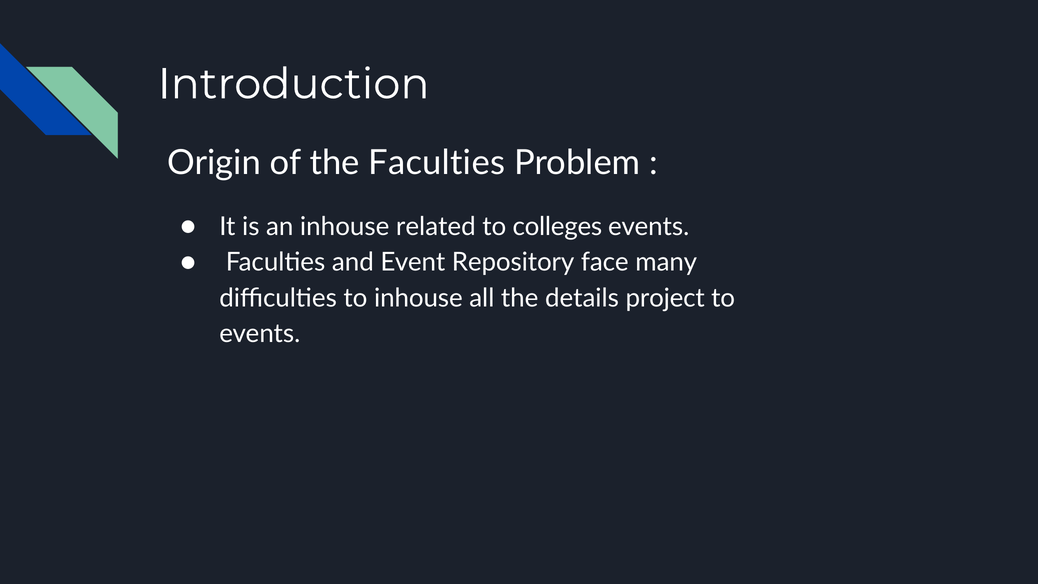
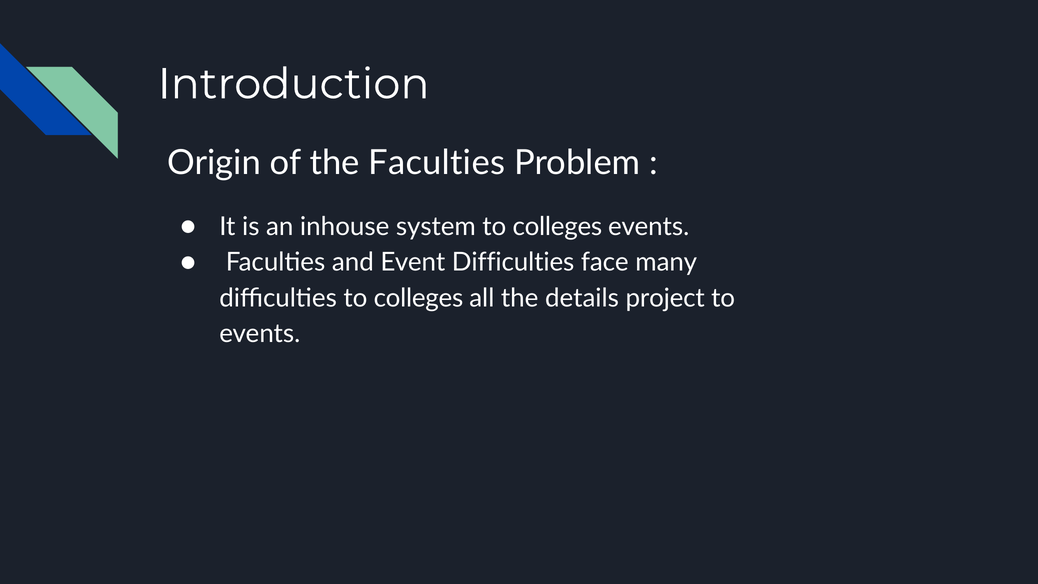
related: related -> system (436, 226)
Event Repository: Repository -> Difficulties (513, 262)
difficulties to inhouse: inhouse -> colleges (418, 298)
